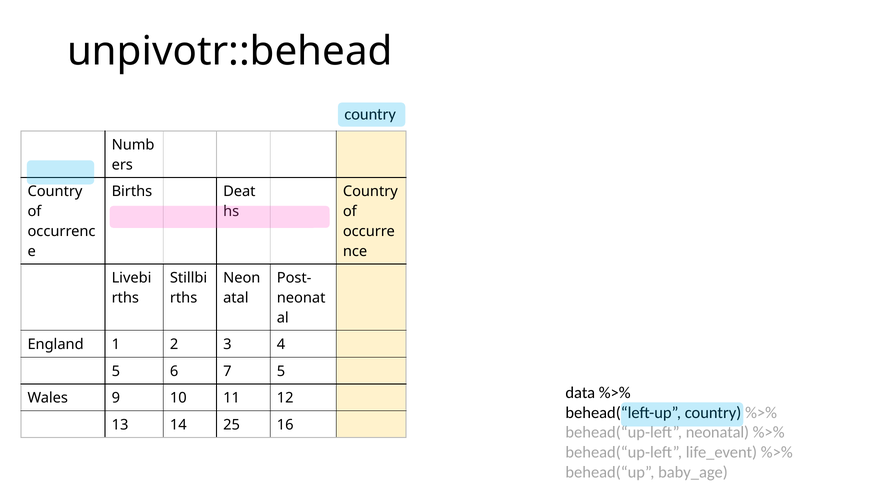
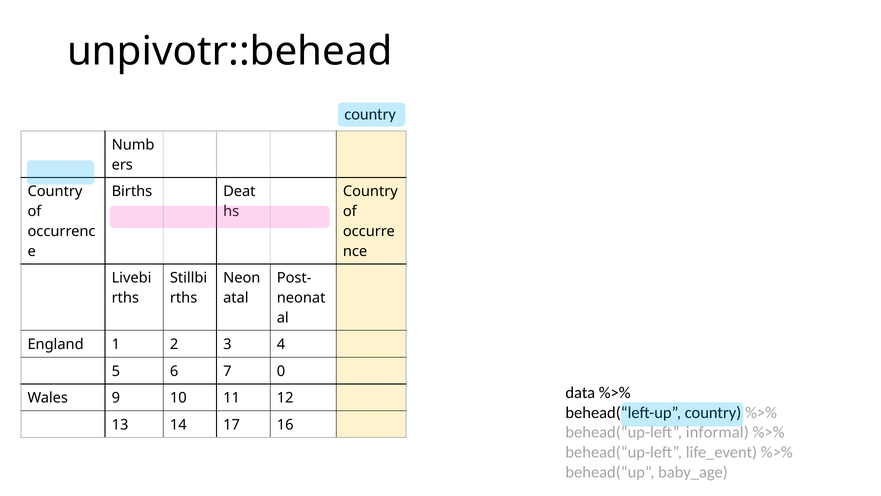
7 5: 5 -> 0 (281, 371)
25: 25 -> 17 (232, 425)
neonatal: neonatal -> informal (717, 432)
